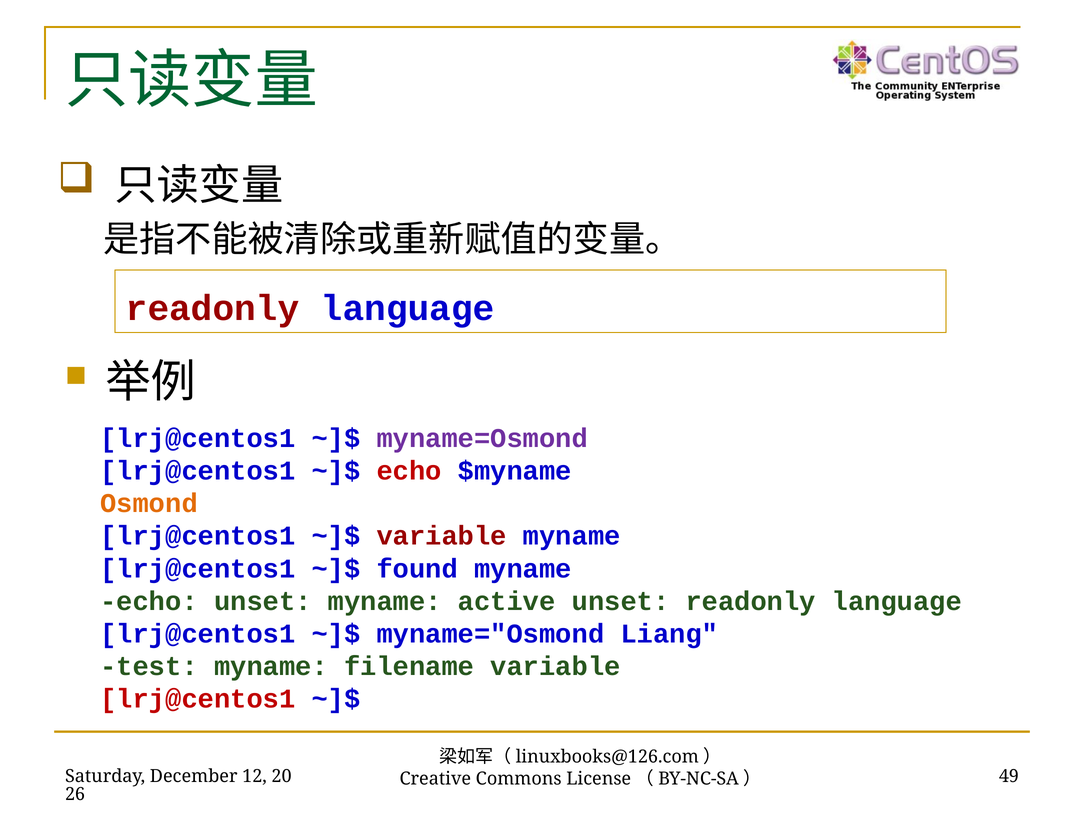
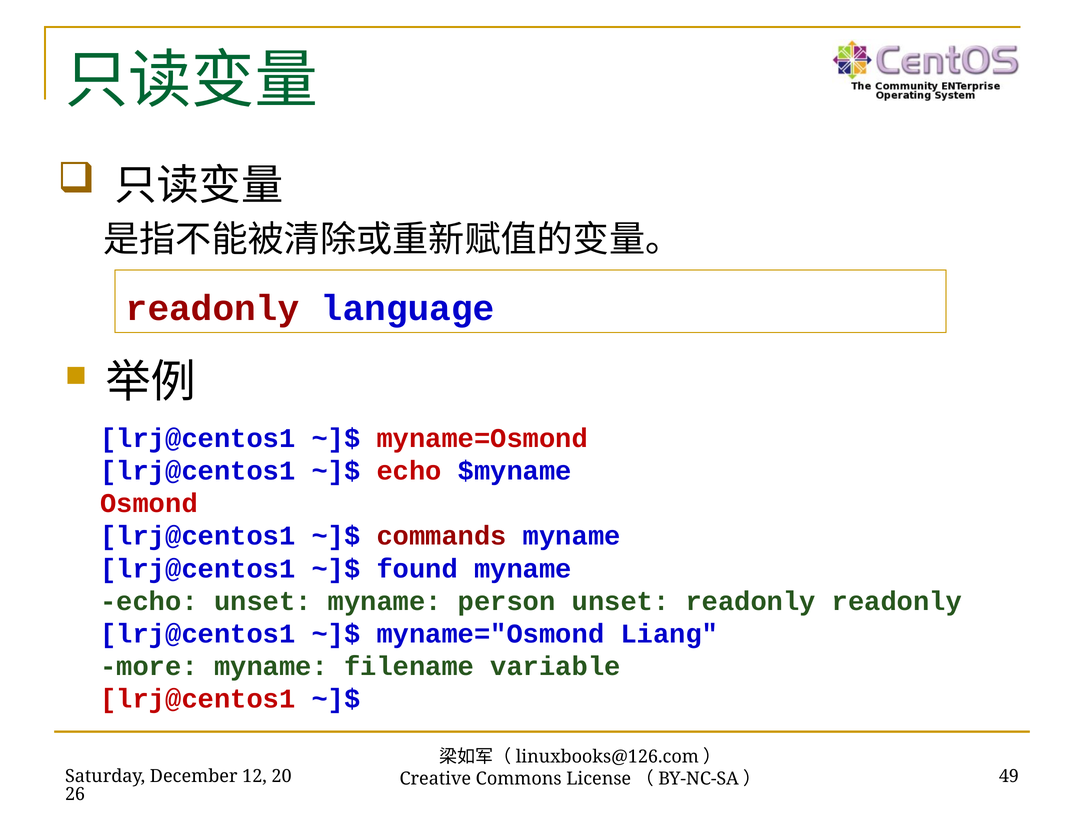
myname=Osmond colour: purple -> red (482, 438)
Osmond colour: orange -> red (149, 504)
variable: variable -> commands (442, 536)
active: active -> person (507, 601)
unset readonly language: language -> readonly (897, 601)
test: test -> more (149, 666)
